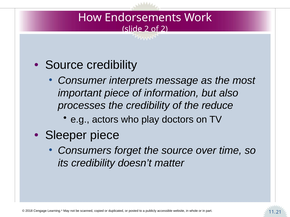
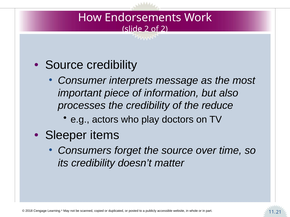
Sleeper piece: piece -> items (105, 135)
